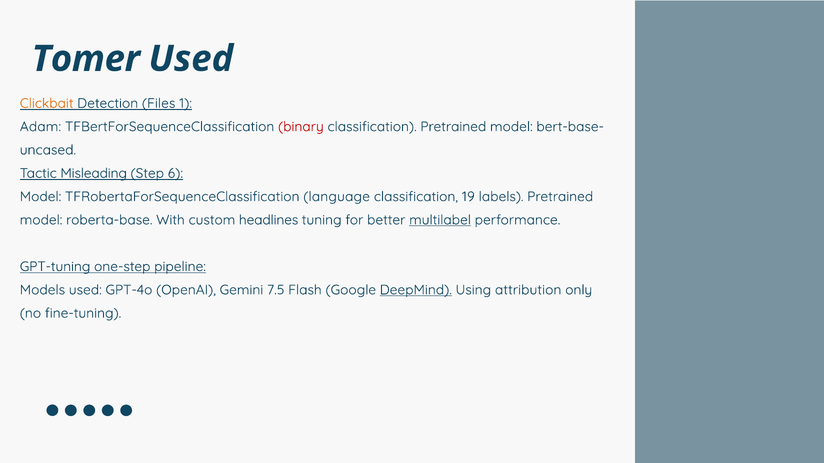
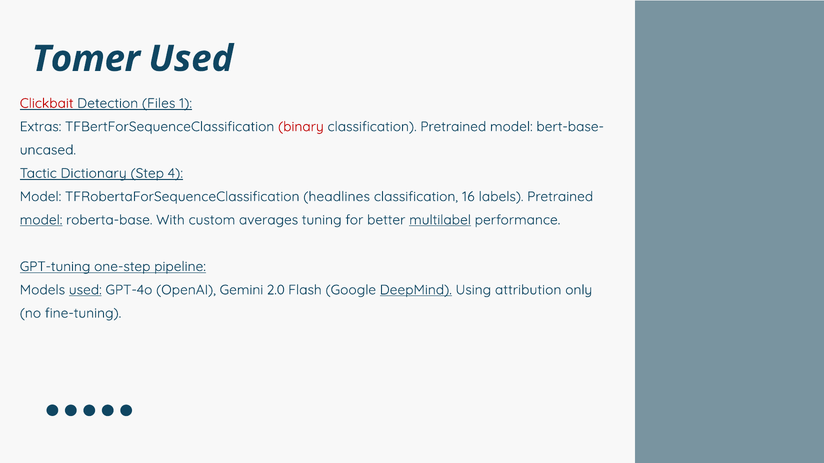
Clickbait colour: orange -> red (47, 103)
Adam: Adam -> Extras (41, 127)
Misleading: Misleading -> Dictionary (94, 173)
6: 6 -> 4 (175, 173)
language: language -> headlines (337, 197)
19: 19 -> 16 (468, 197)
model underline: none -> present (41, 220)
headlines: headlines -> averages (269, 220)
used underline: none -> present (85, 290)
7.5: 7.5 -> 2.0 (276, 290)
